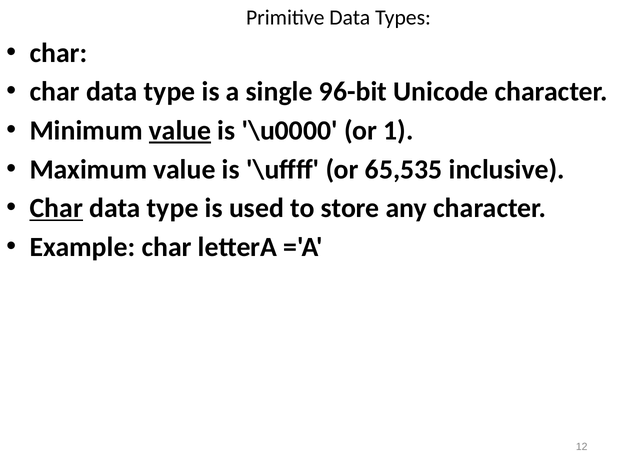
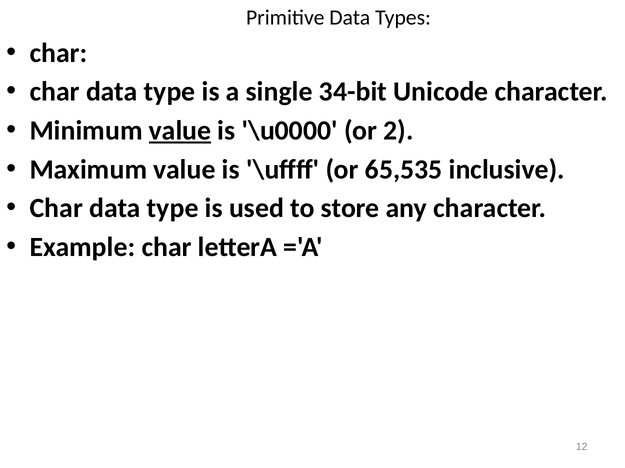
96-bit: 96-bit -> 34-bit (353, 92)
1: 1 -> 2 (398, 131)
Char underline: present -> none (56, 209)
